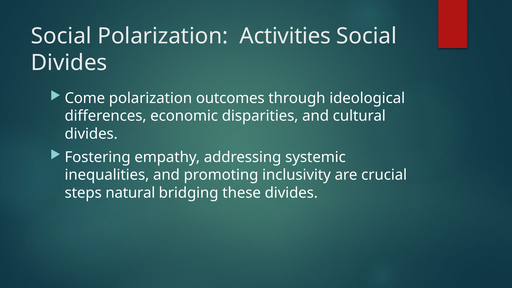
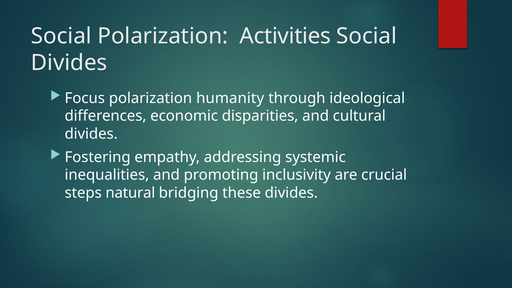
Come: Come -> Focus (85, 98)
outcomes: outcomes -> humanity (230, 98)
